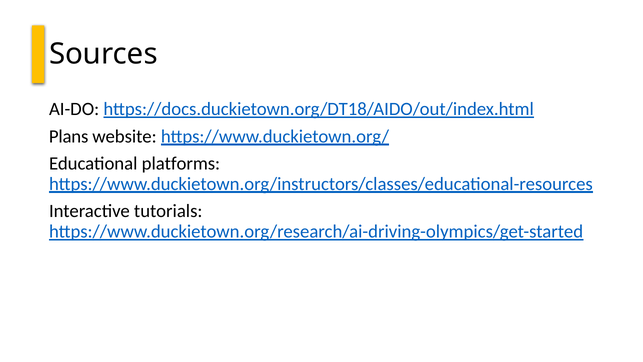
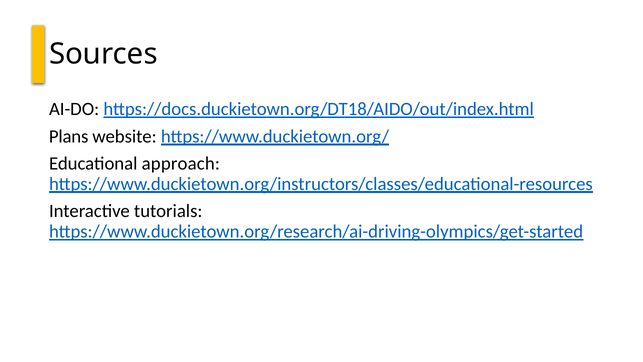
platforms: platforms -> approach (181, 163)
